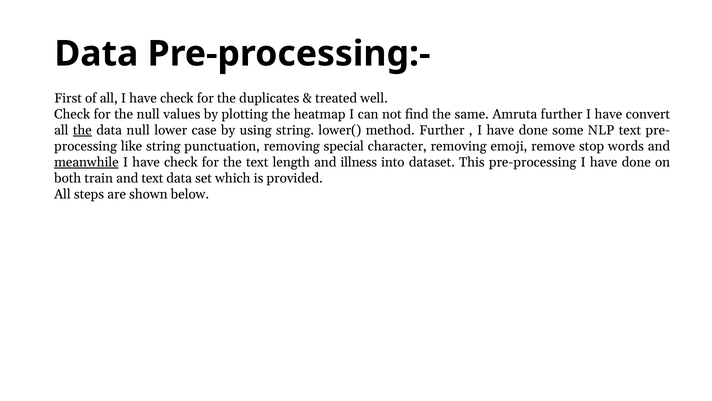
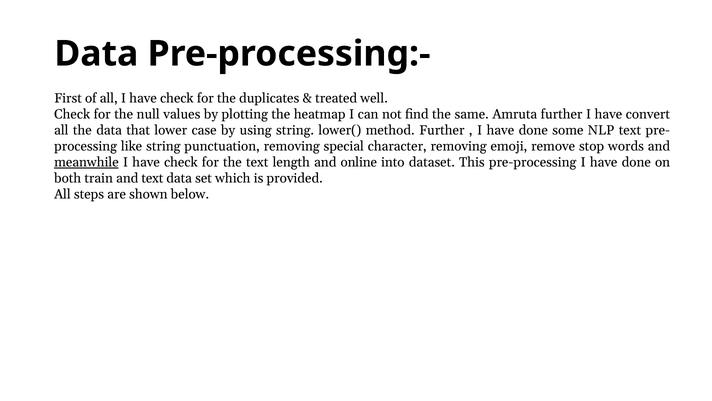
the underline: present -> none (82, 130)
data null: null -> that (138, 130)
illness: illness -> online (359, 162)
